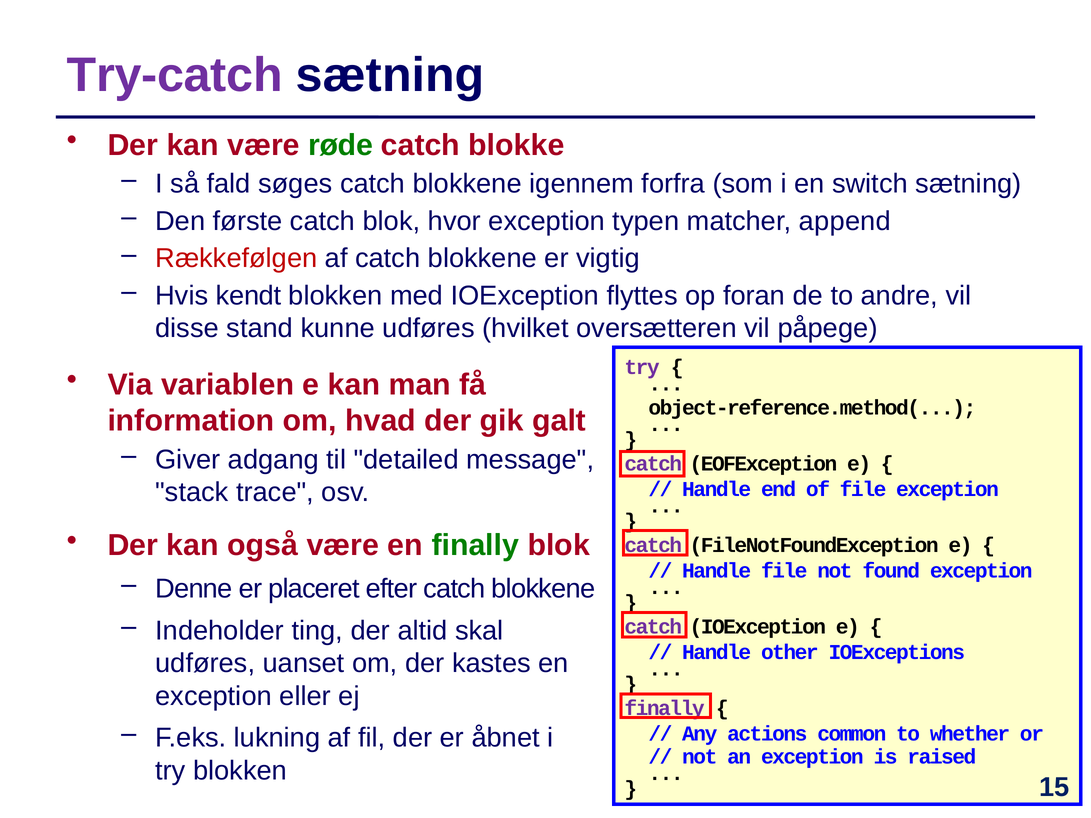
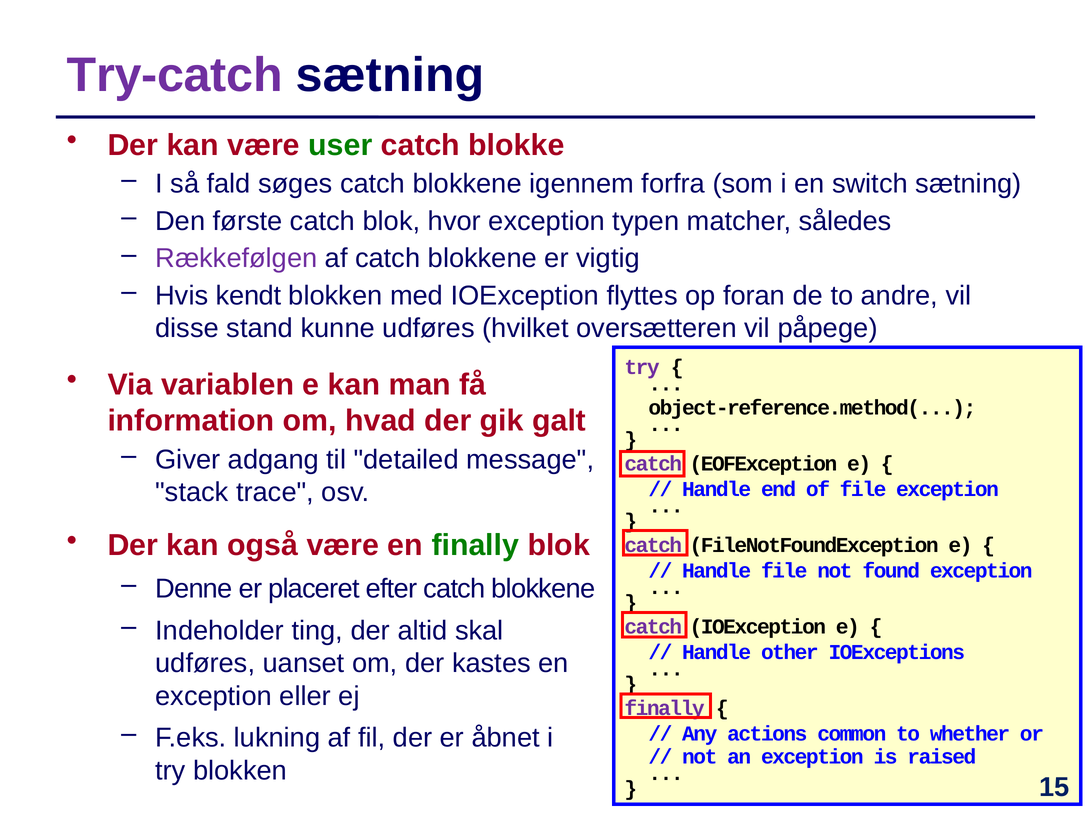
røde: røde -> user (340, 145)
append: append -> således (845, 221)
Rækkefølgen colour: red -> purple (236, 259)
